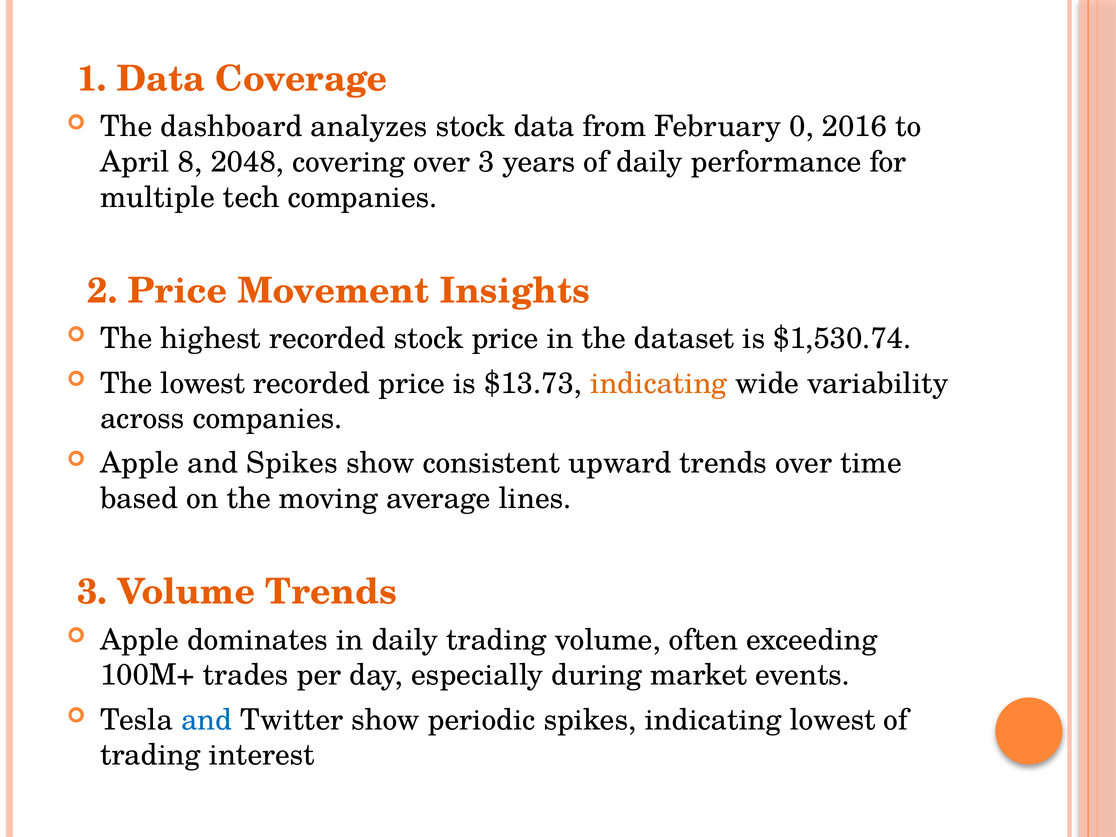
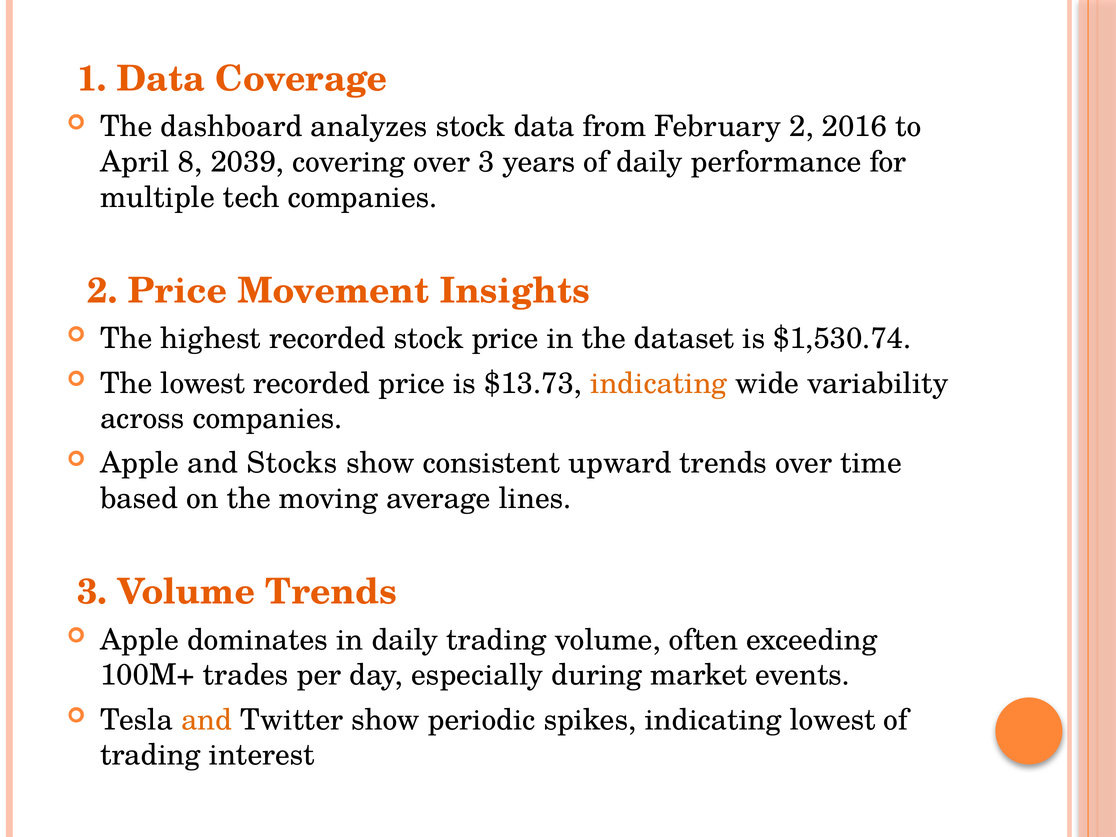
February 0: 0 -> 2 (802, 127)
2048: 2048 -> 2039 (247, 162)
and Spikes: Spikes -> Stocks (292, 463)
and colour: blue -> orange (207, 720)
